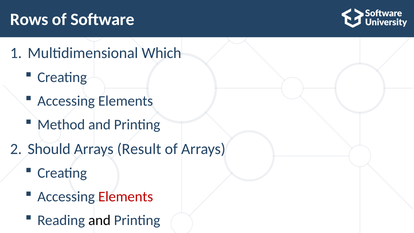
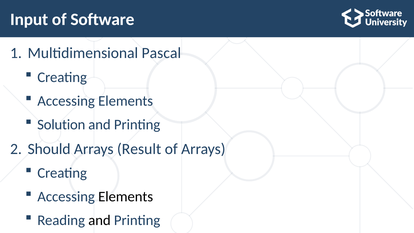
Rows: Rows -> Input (29, 20)
Which: Which -> Pascal (161, 53)
Method: Method -> Solution (61, 125)
Elements colour: red -> black (126, 197)
